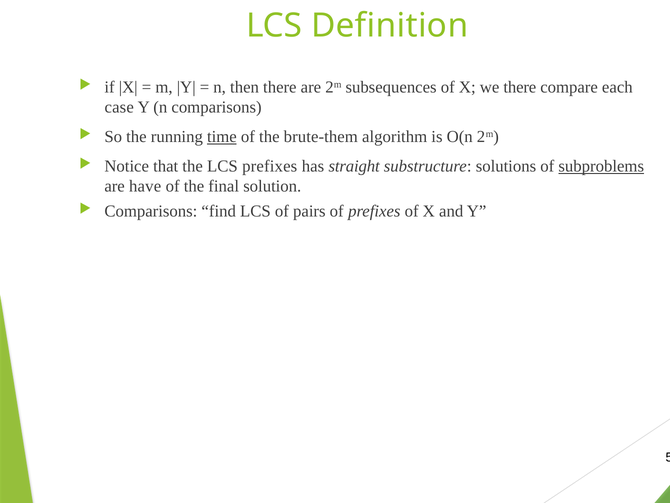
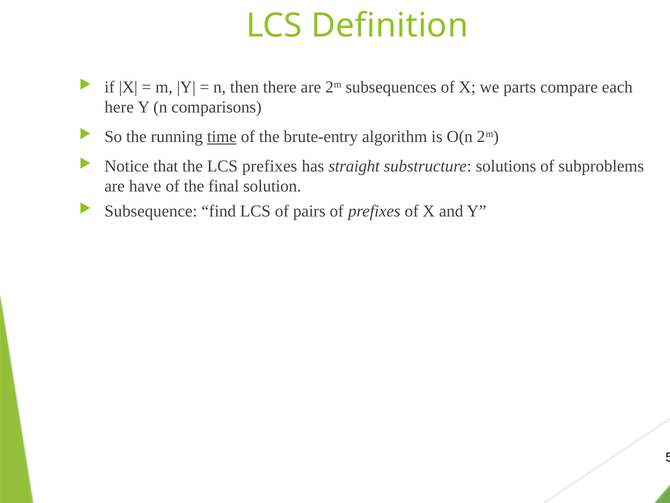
we there: there -> parts (520, 87)
case: case -> here (119, 107)
brute-them: brute-them -> brute-entry (321, 137)
subproblems underline: present -> none (601, 166)
Comparisons: Comparisons -> Subsequence (151, 211)
